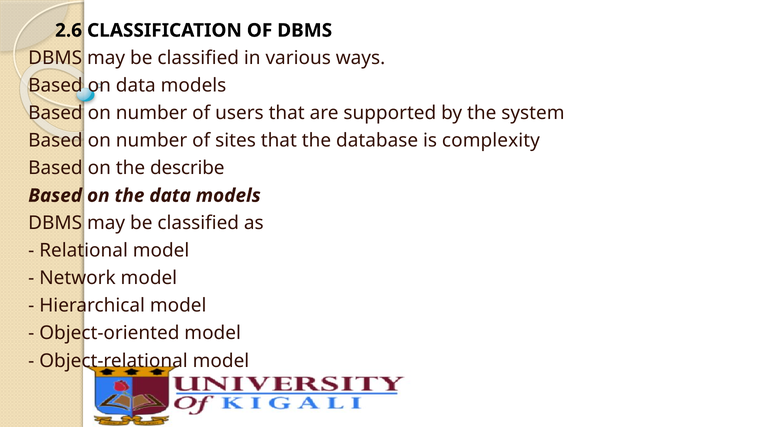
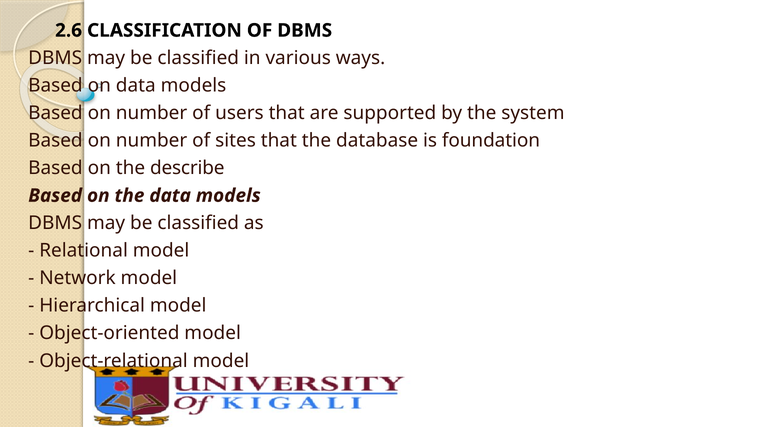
complexity: complexity -> foundation (491, 141)
